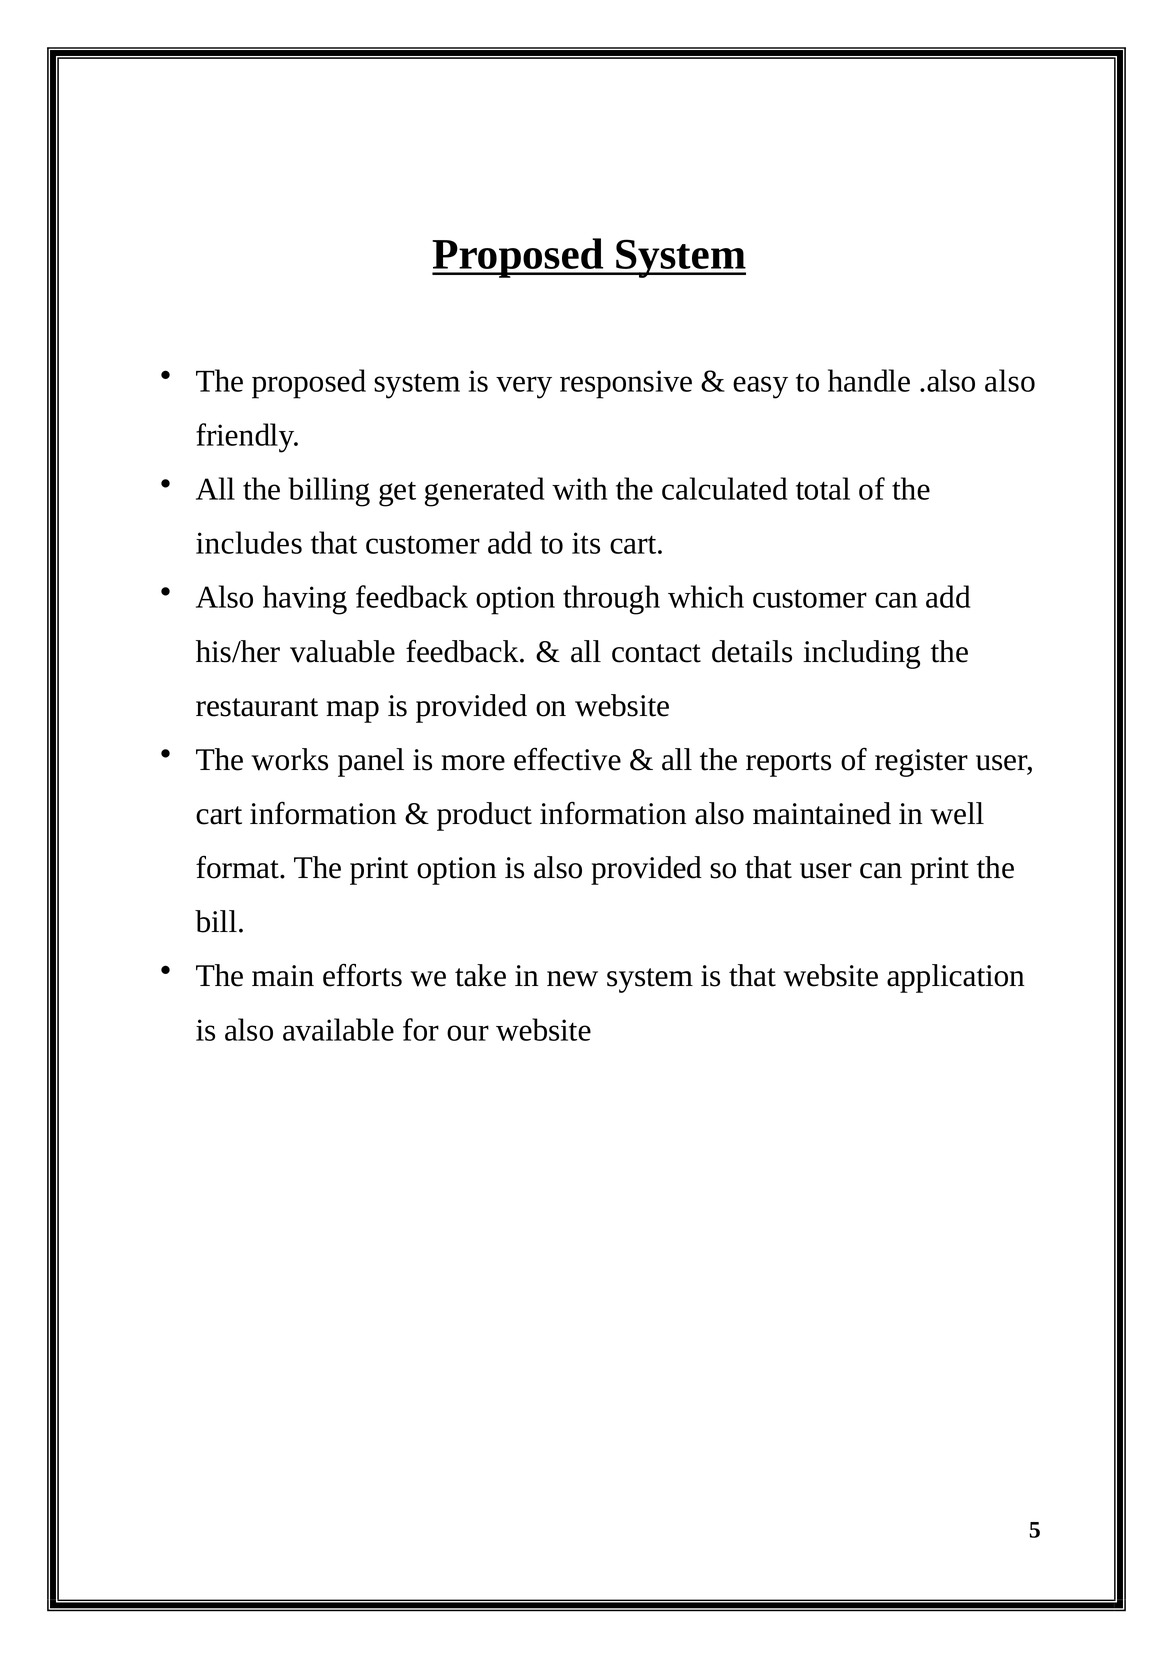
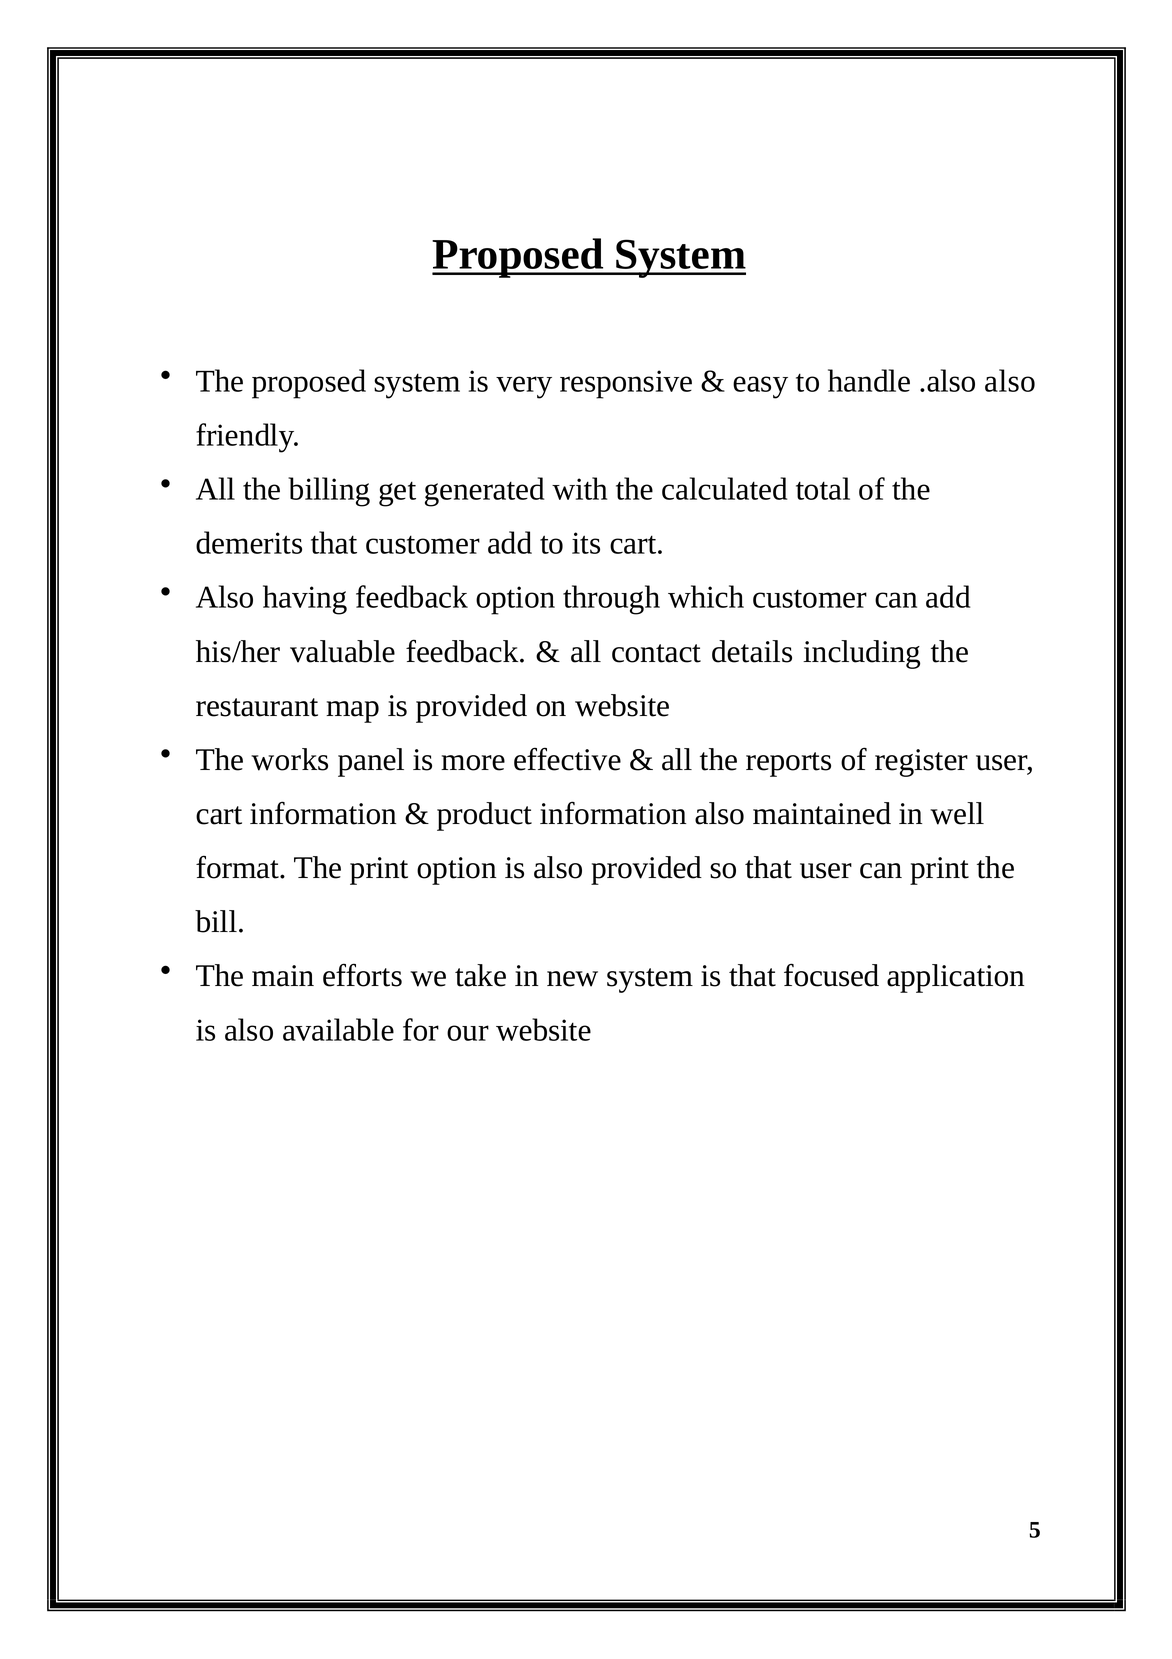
includes: includes -> demerits (250, 543)
that website: website -> focused (831, 976)
